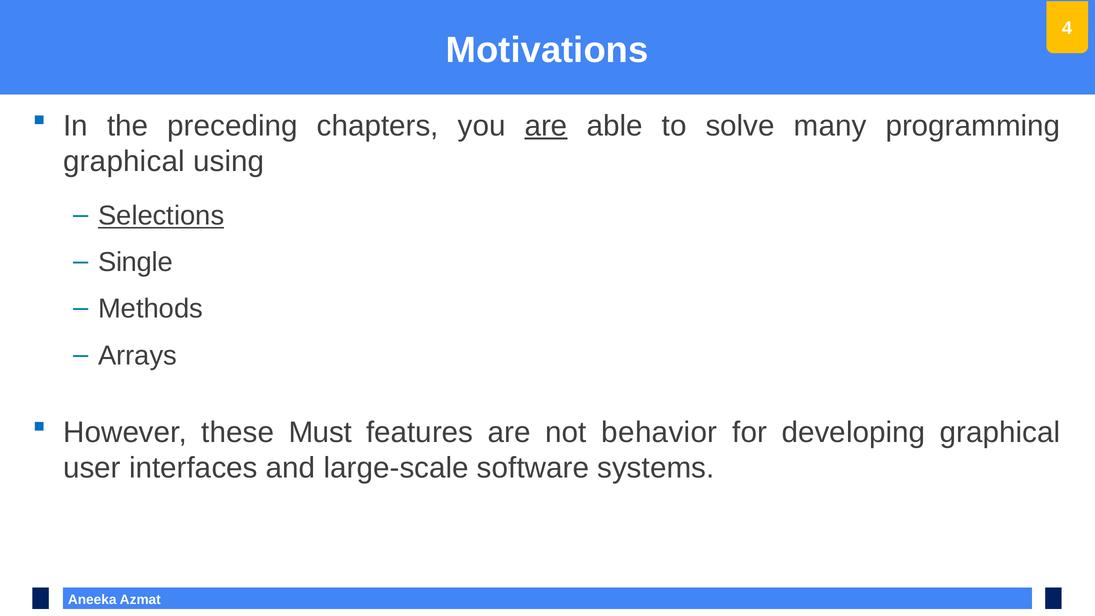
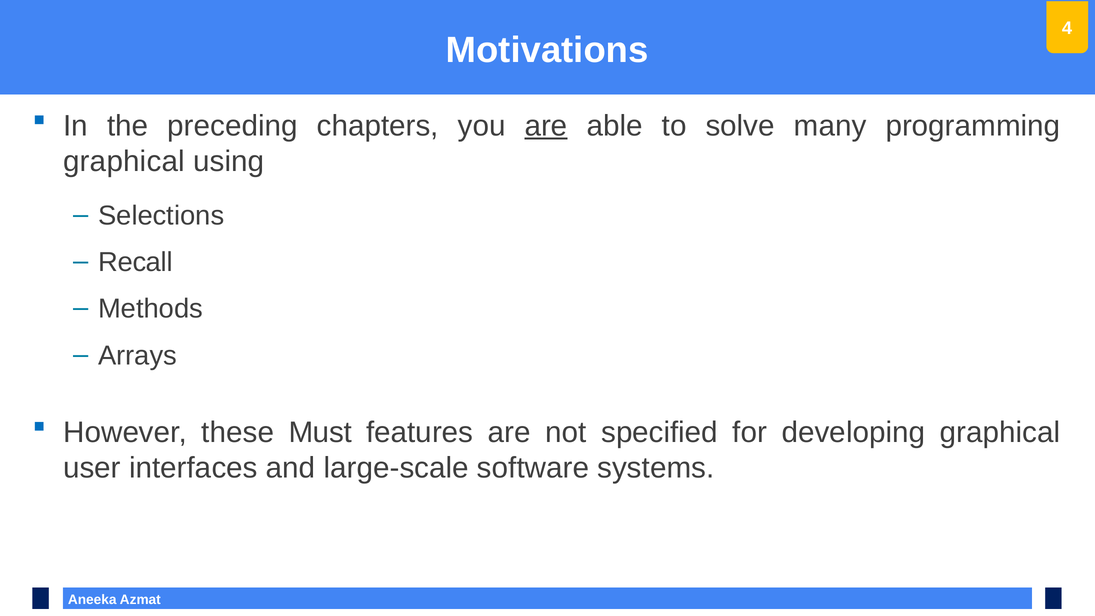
Selections underline: present -> none (161, 216)
Single: Single -> Recall (135, 262)
behavior: behavior -> specified (660, 432)
